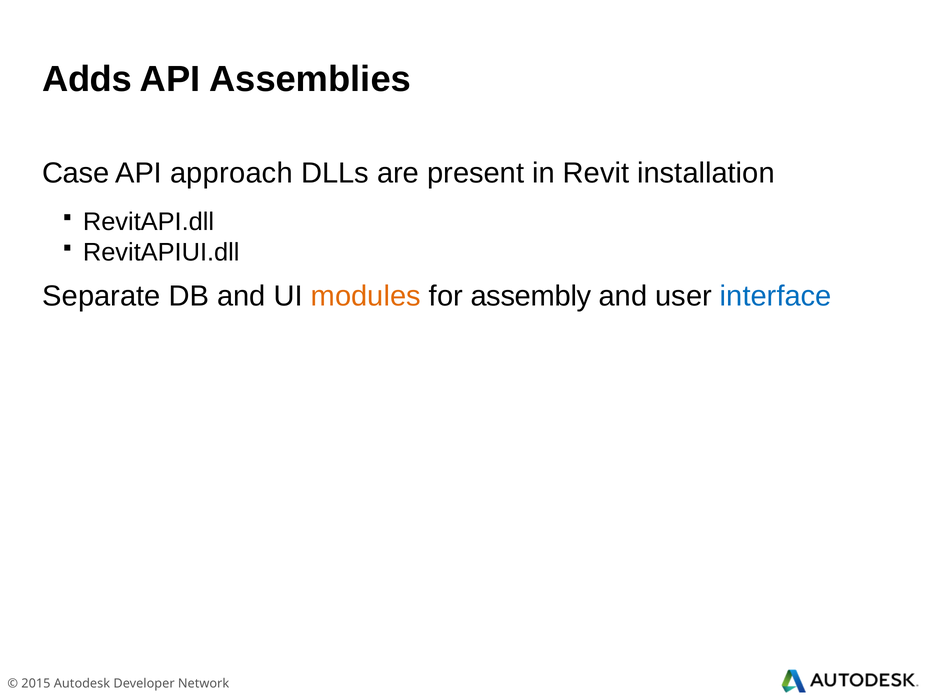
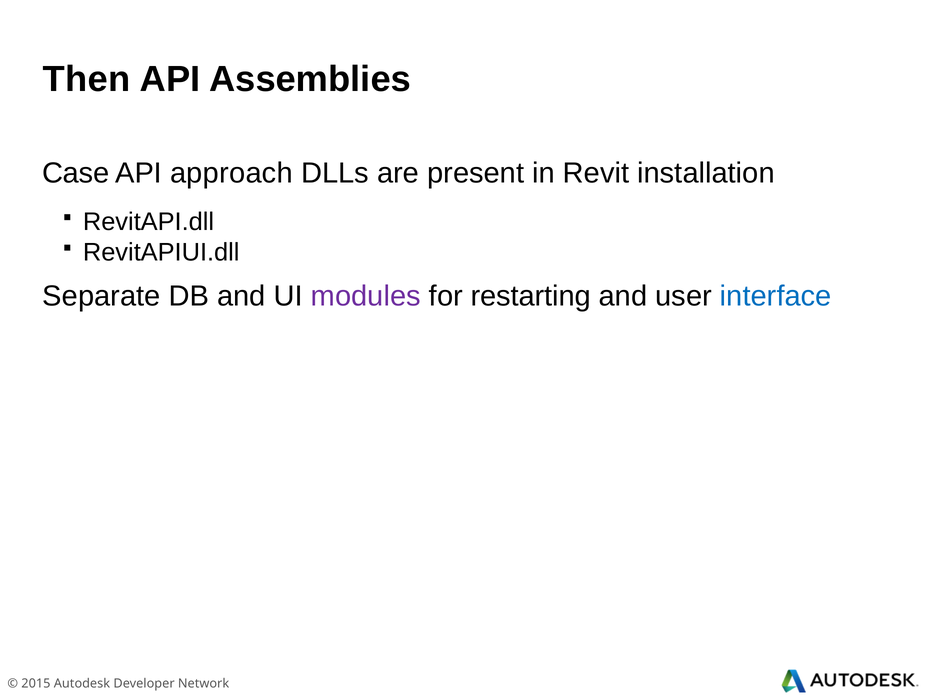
Adds: Adds -> Then (87, 79)
modules colour: orange -> purple (366, 296)
assembly: assembly -> restarting (531, 296)
